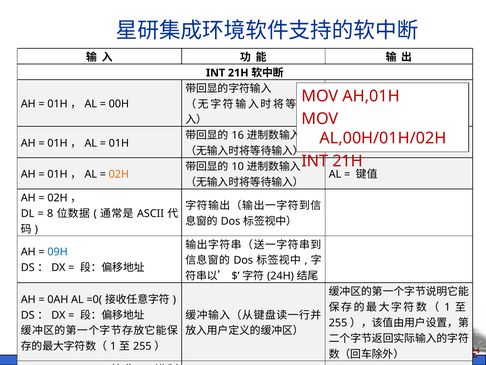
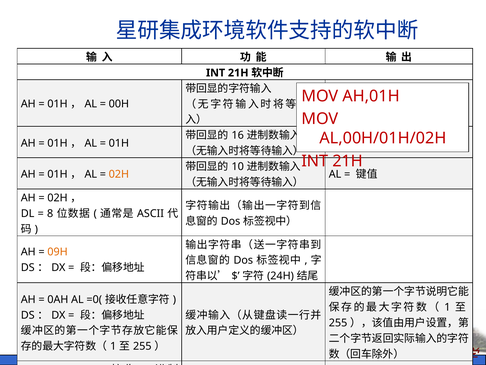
09H colour: blue -> orange (58, 252)
